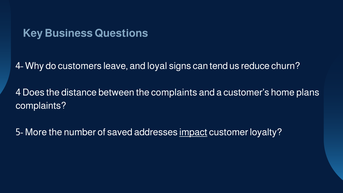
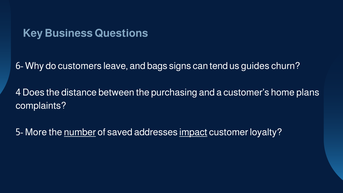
4-: 4- -> 6- (20, 66)
loyal: loyal -> bags (157, 66)
reduce: reduce -> guides (255, 66)
the complaints: complaints -> purchasing (174, 92)
number underline: none -> present (80, 132)
